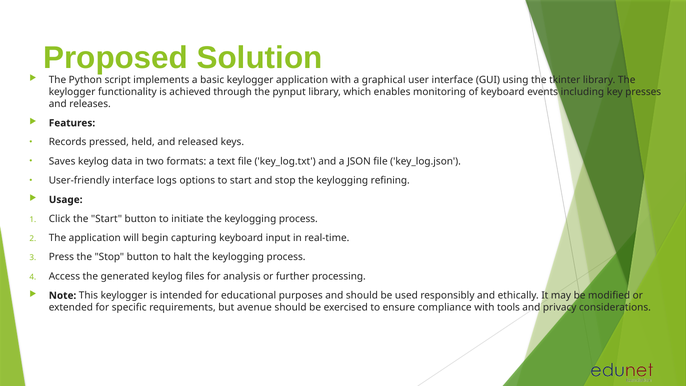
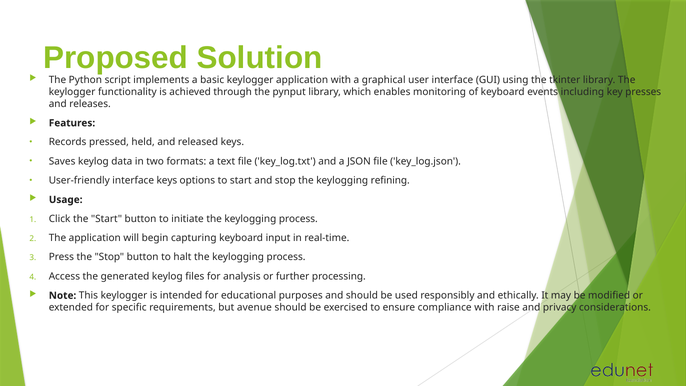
interface logs: logs -> keys (167, 180)
tools: tools -> raise (508, 307)
